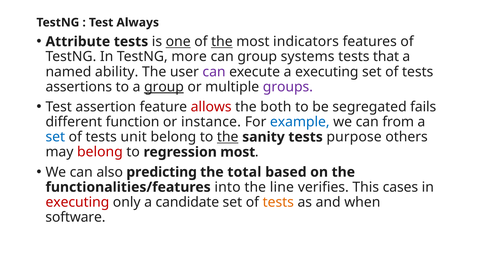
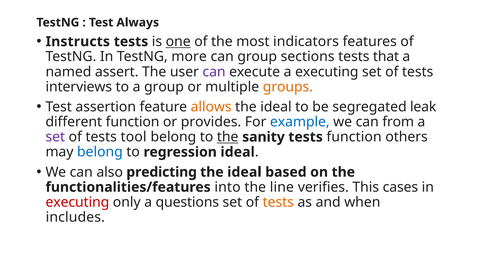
Attribute: Attribute -> Instructs (78, 42)
the underline: present -> none (222, 42)
systems: systems -> sections (308, 57)
ability: ability -> assert (117, 72)
assertions: assertions -> interviews (79, 87)
group underline: present -> none (164, 87)
groups colour: purple -> orange (288, 87)
allows colour: red -> orange (211, 107)
both: both -> ideal (276, 107)
fails: fails -> leak (423, 107)
instance: instance -> provides (211, 122)
set colour: blue -> purple (55, 137)
unit: unit -> tool (134, 137)
tests purpose: purpose -> function (354, 137)
belong colour: red -> blue (100, 152)
regression most: most -> ideal (238, 152)
total: total -> ideal (244, 172)
candidate: candidate -> questions (187, 203)
software: software -> includes (75, 218)
